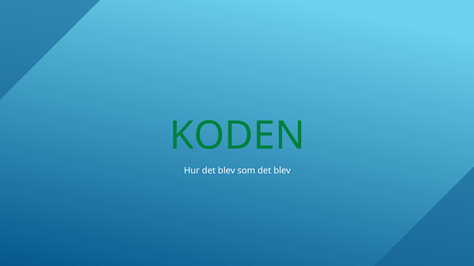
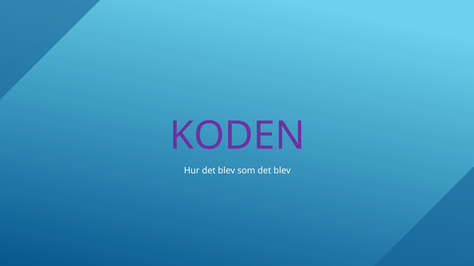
KODEN colour: green -> purple (237, 136)
